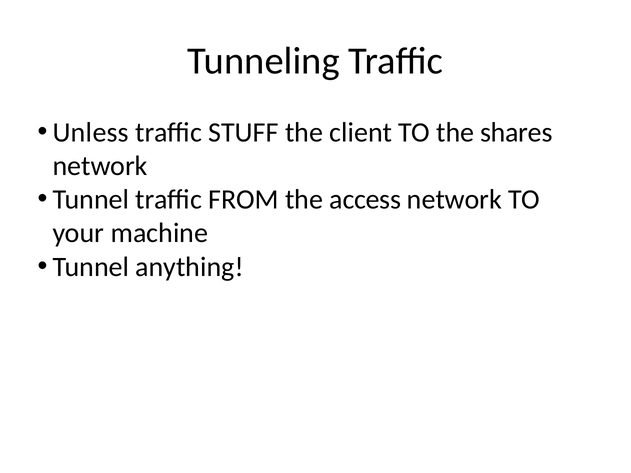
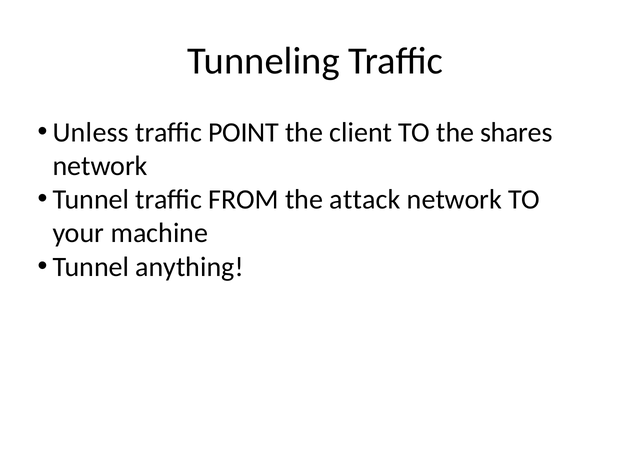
STUFF: STUFF -> POINT (244, 132)
access: access -> attack (365, 200)
